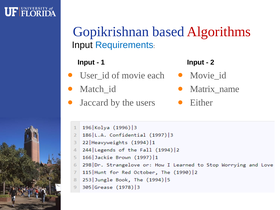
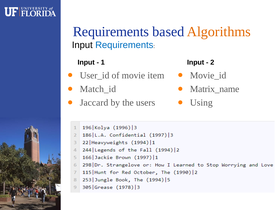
Gopikrishnan: Gopikrishnan -> Requirements (111, 32)
Algorithms colour: red -> orange (219, 32)
each: each -> item (156, 75)
Either: Either -> Using (201, 103)
